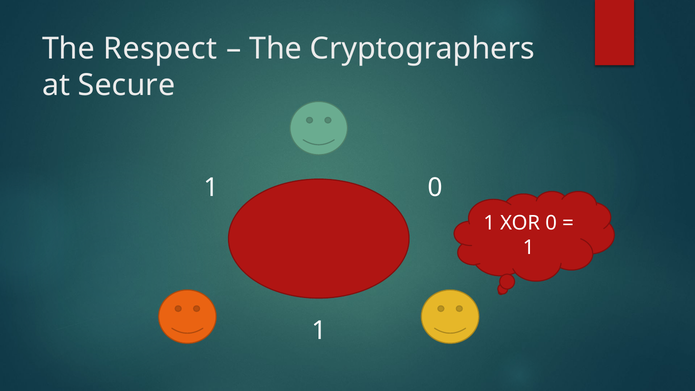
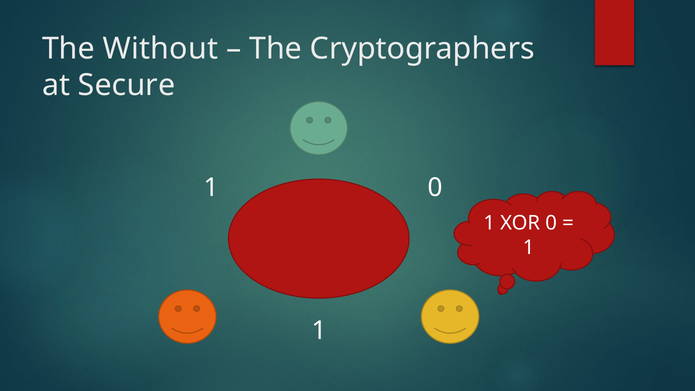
Respect: Respect -> Without (160, 49)
